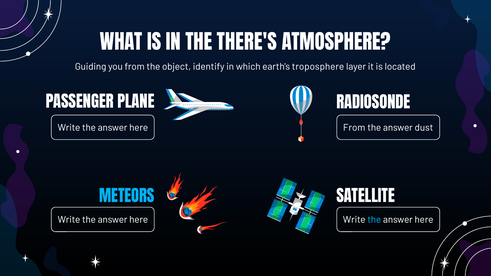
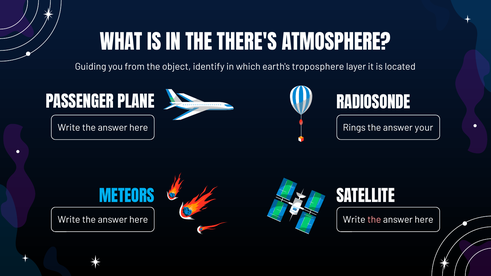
From: From -> Rings (354, 128)
dust: dust -> your (424, 128)
the colour: light blue -> pink (374, 220)
